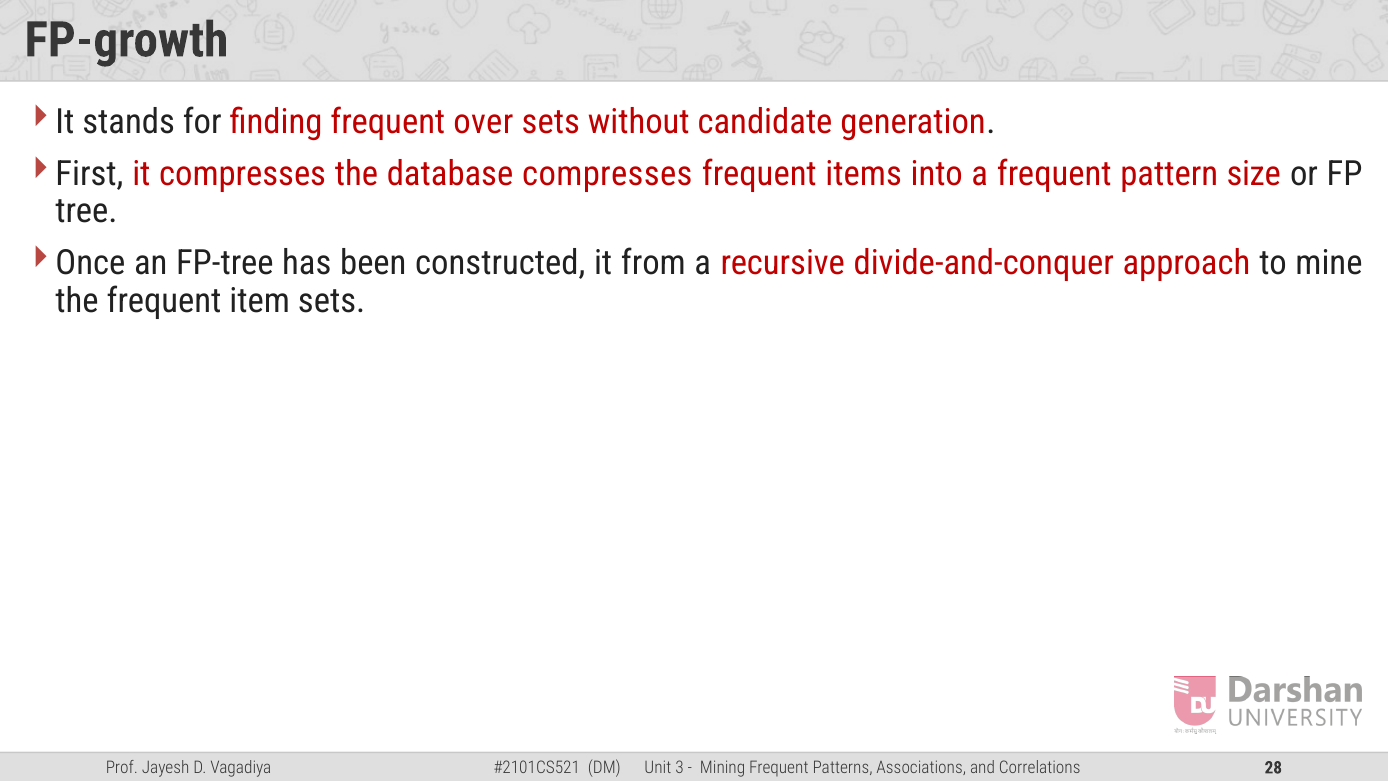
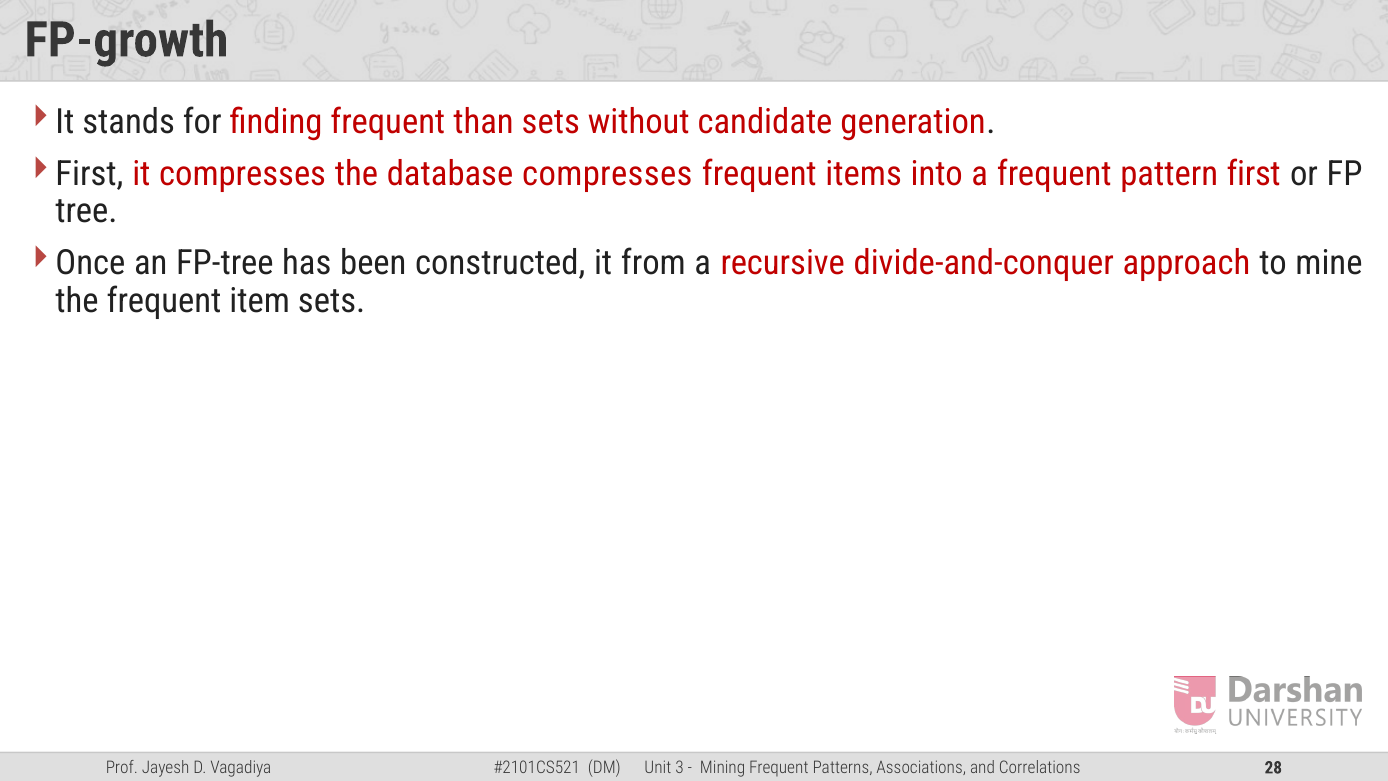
over: over -> than (484, 122)
pattern size: size -> first (1254, 174)
